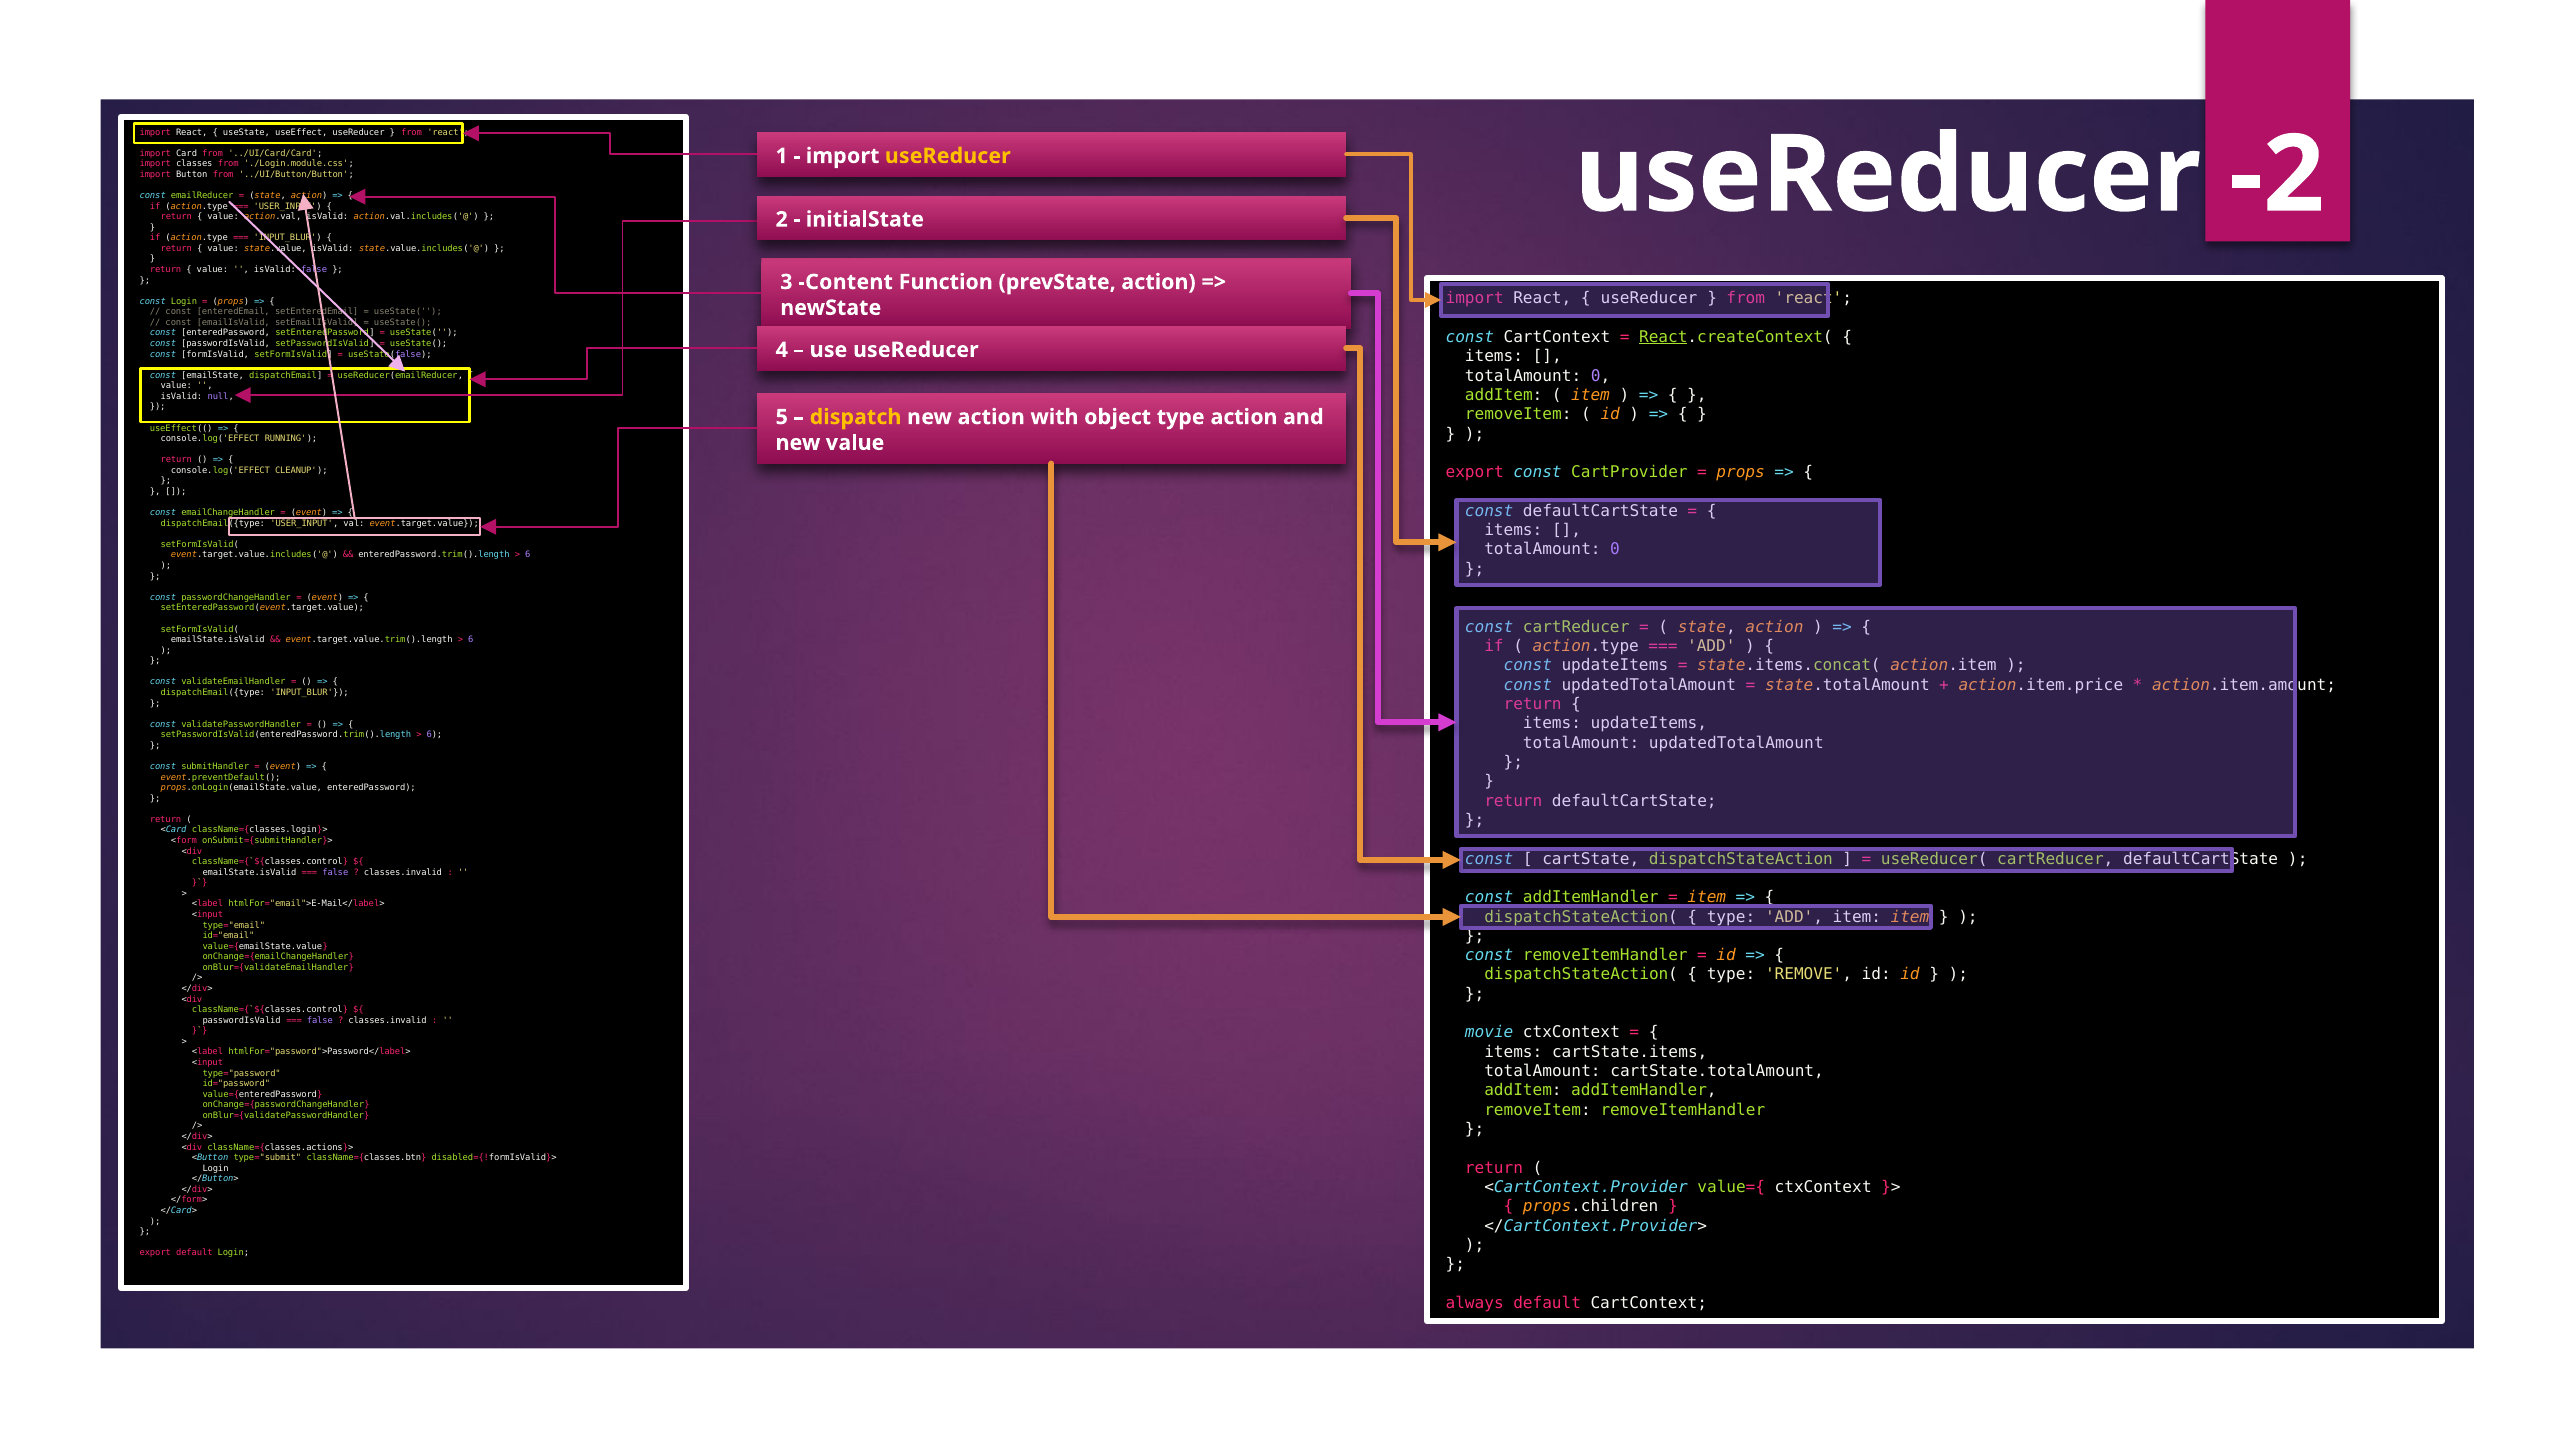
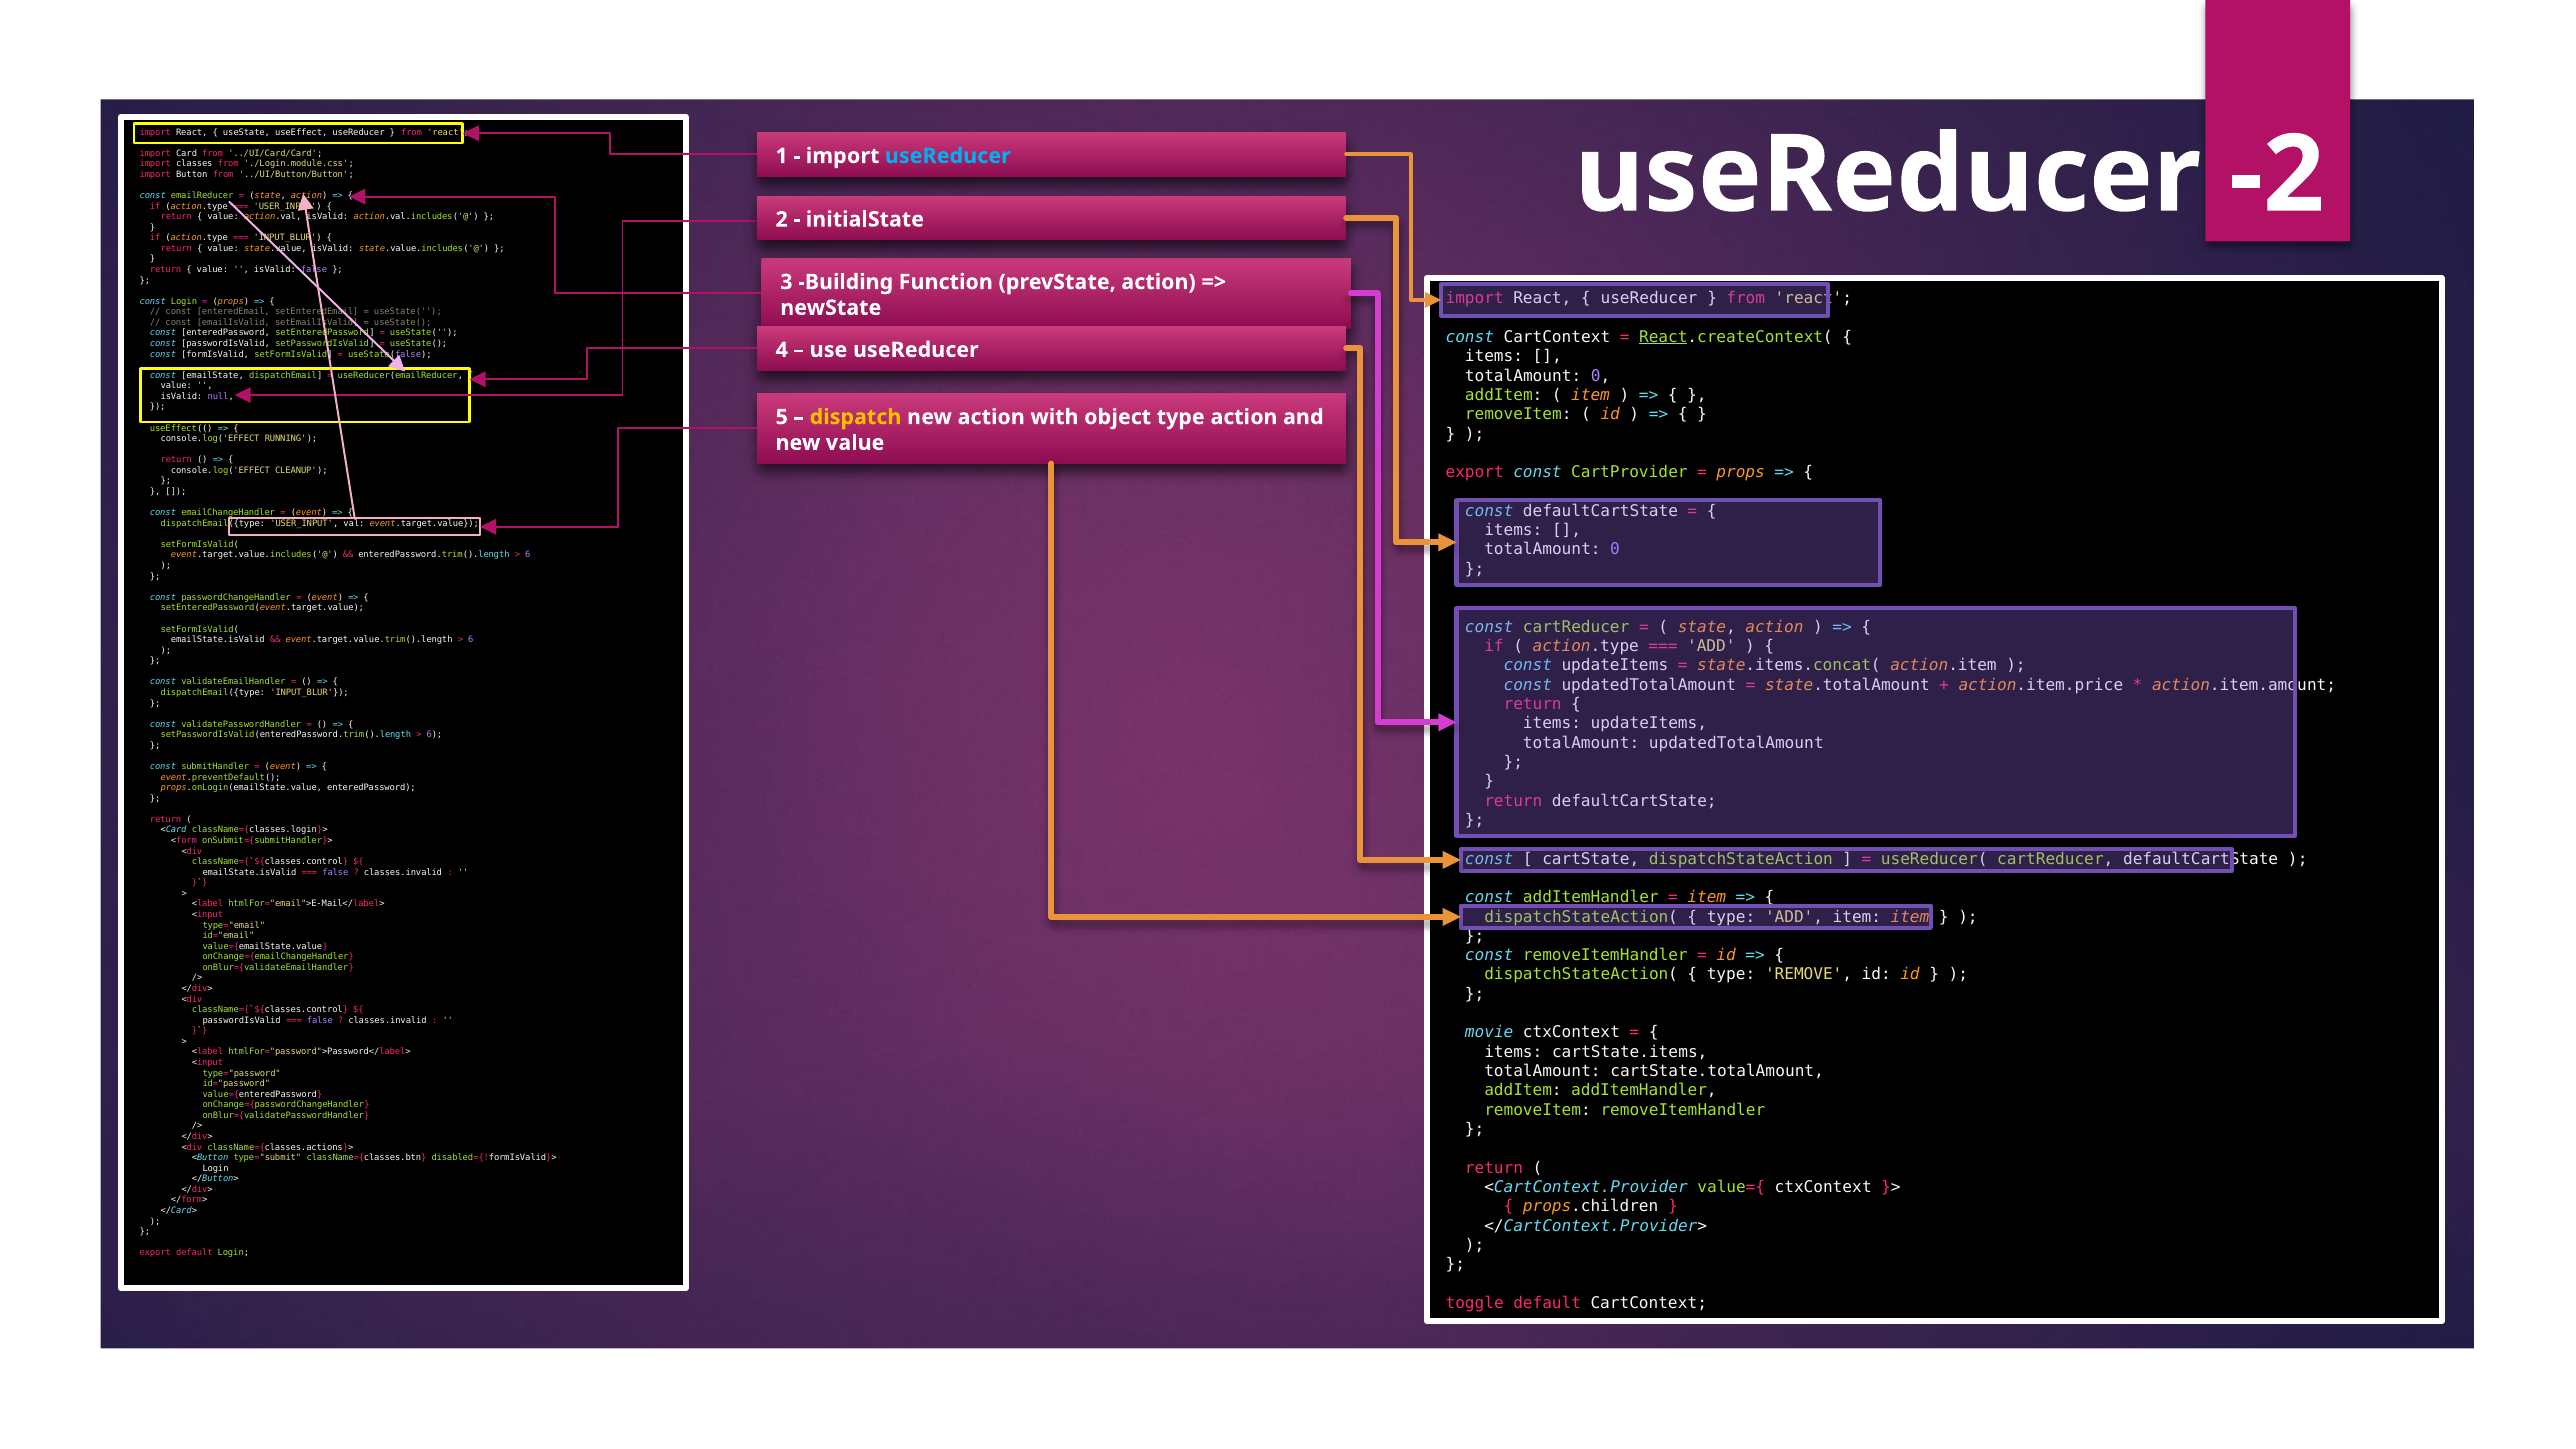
useReducer colour: yellow -> light blue (948, 156)
Content: Content -> Building (846, 282)
always: always -> toggle (1475, 1303)
